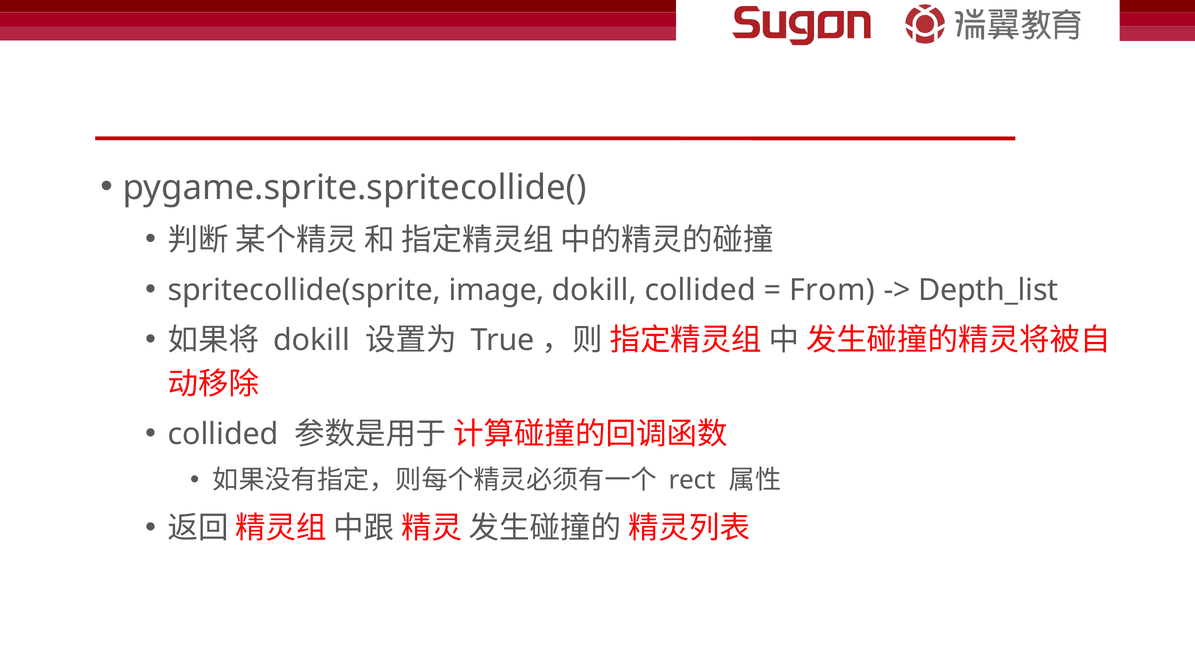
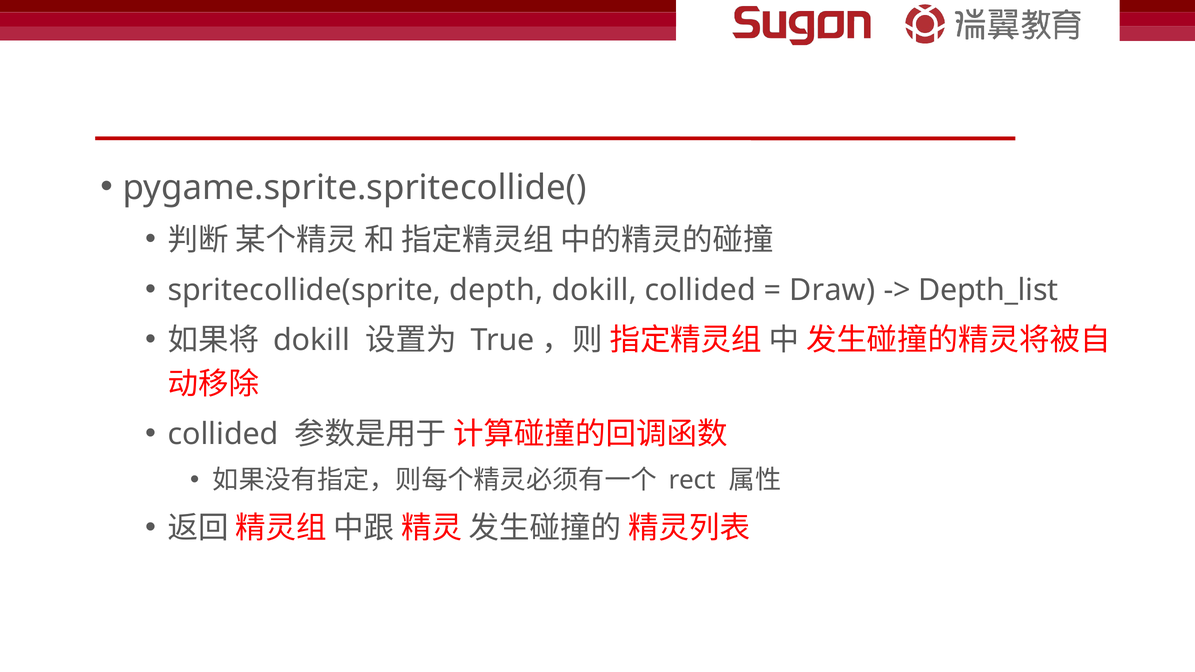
image: image -> depth (496, 290)
From: From -> Draw (832, 290)
